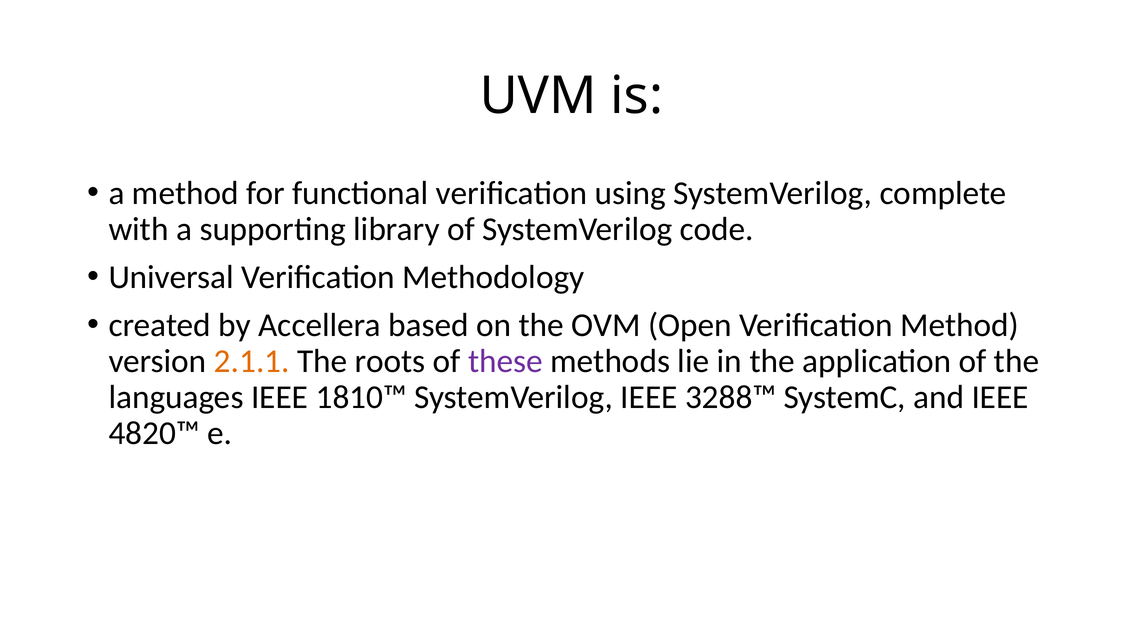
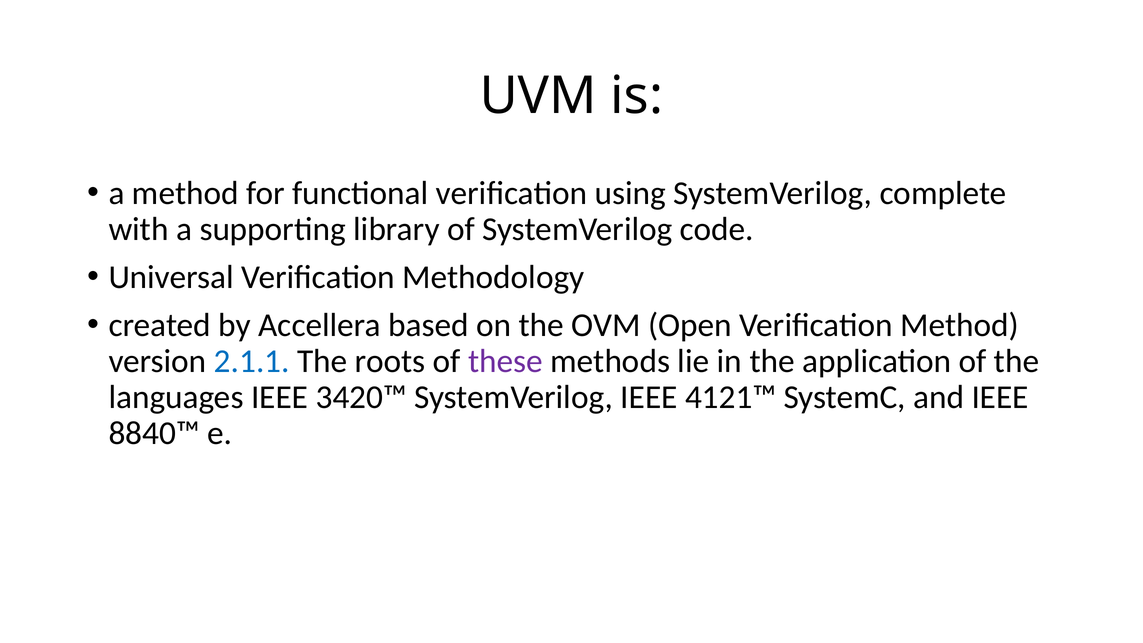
2.1.1 colour: orange -> blue (252, 361)
1810™: 1810™ -> 3420™ (361, 397)
3288™: 3288™ -> 4121™ (731, 397)
4820™: 4820™ -> 8840™ (154, 433)
